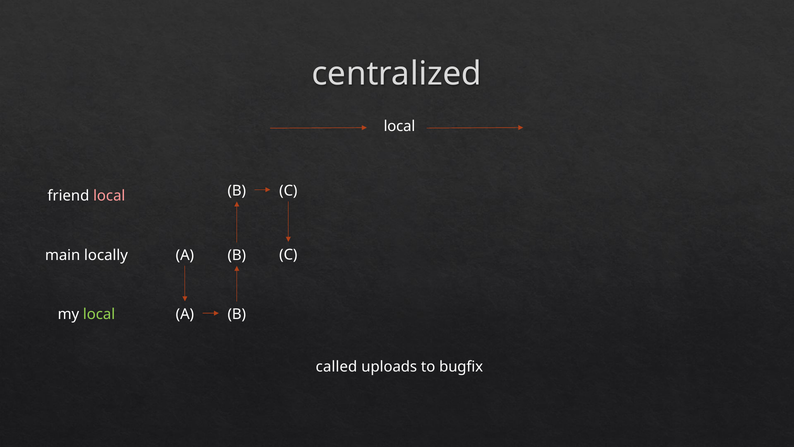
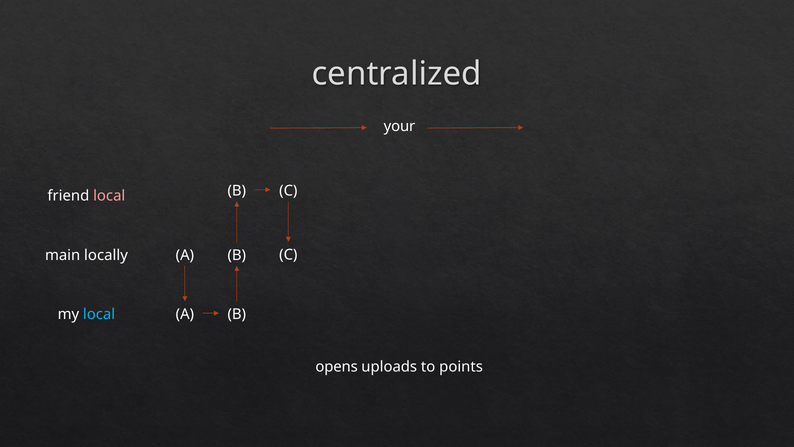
local: local -> your (399, 126)
local colour: light green -> light blue (99, 314)
called: called -> opens (337, 366)
bugfix: bugfix -> points (461, 366)
